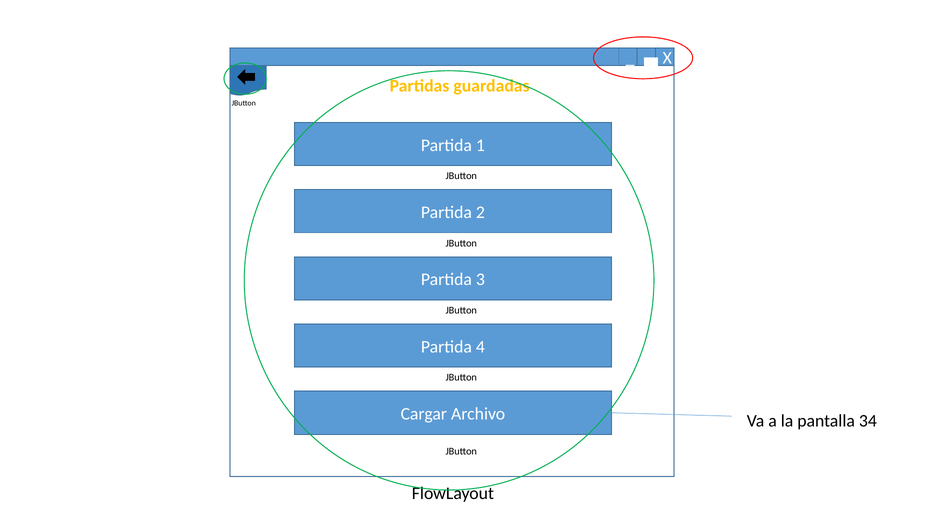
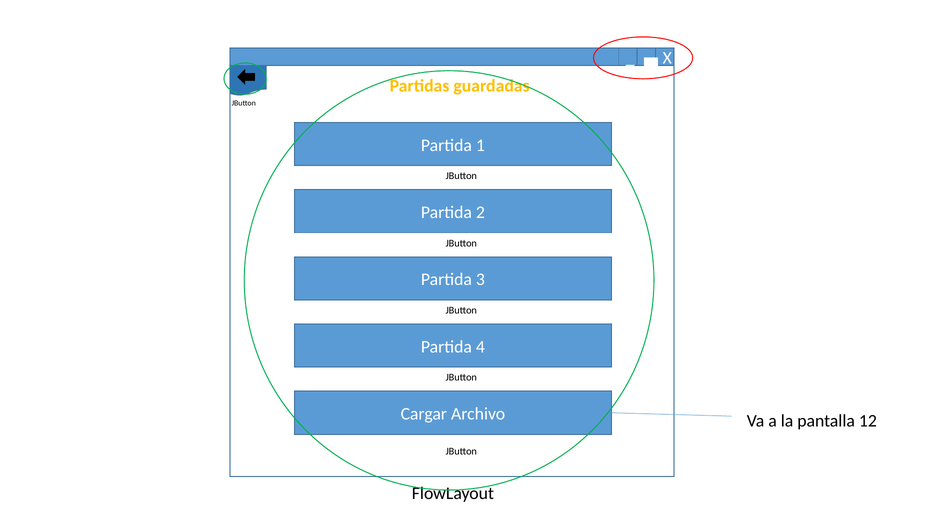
34: 34 -> 12 (868, 421)
